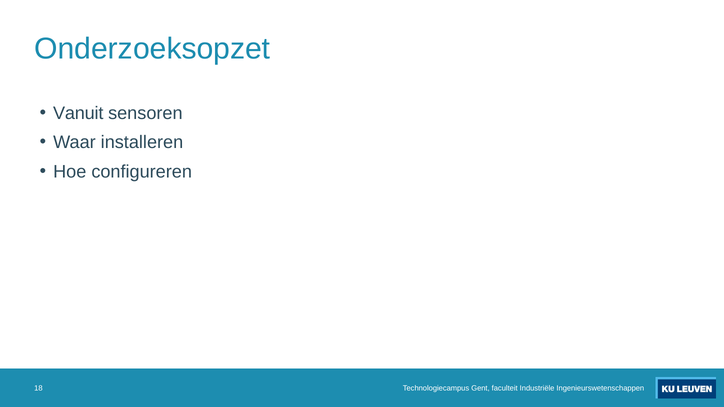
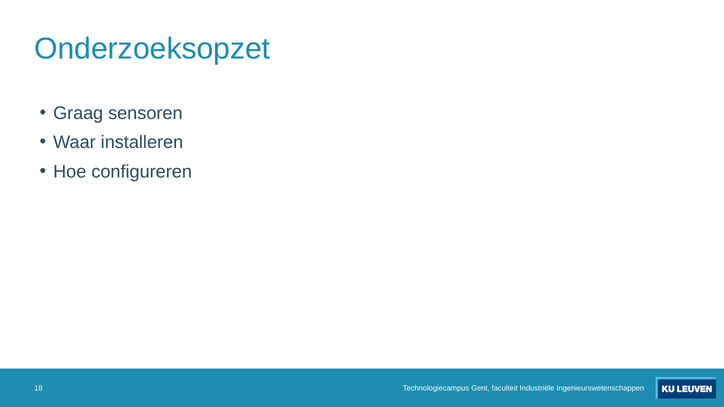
Vanuit: Vanuit -> Graag (78, 113)
